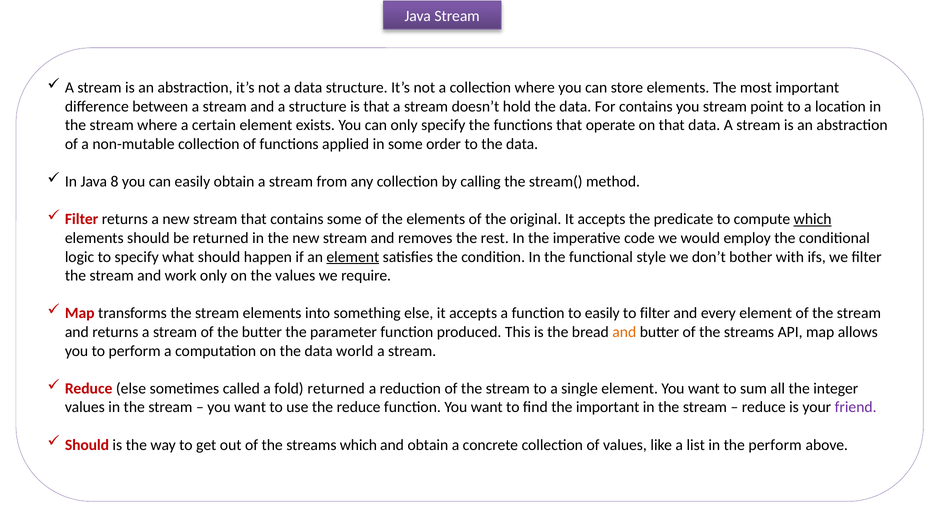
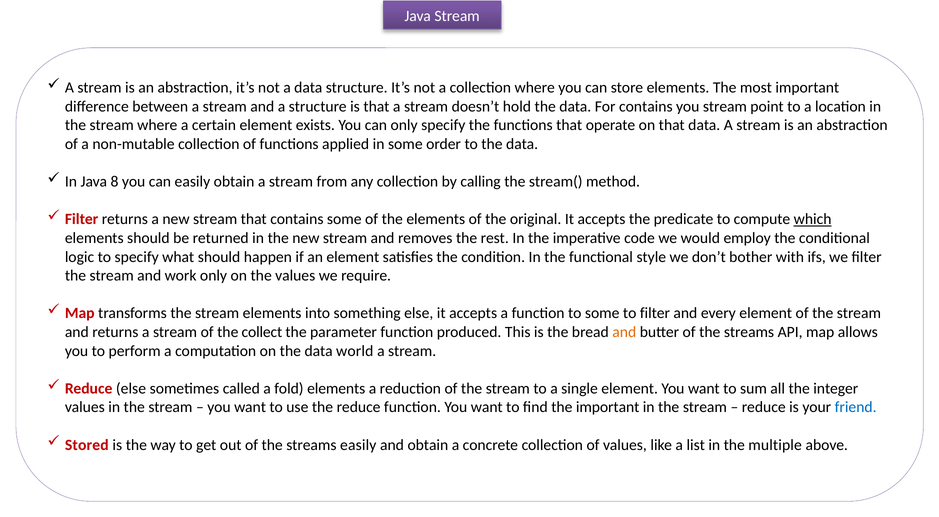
element underline: present -> none (353, 257)
to easily: easily -> some (602, 313)
the butter: butter -> collect (262, 332)
fold returned: returned -> elements (336, 388)
friend colour: purple -> blue (856, 407)
Should: Should -> Stored (87, 444)
streams which: which -> easily (358, 444)
the perform: perform -> multiple (775, 444)
